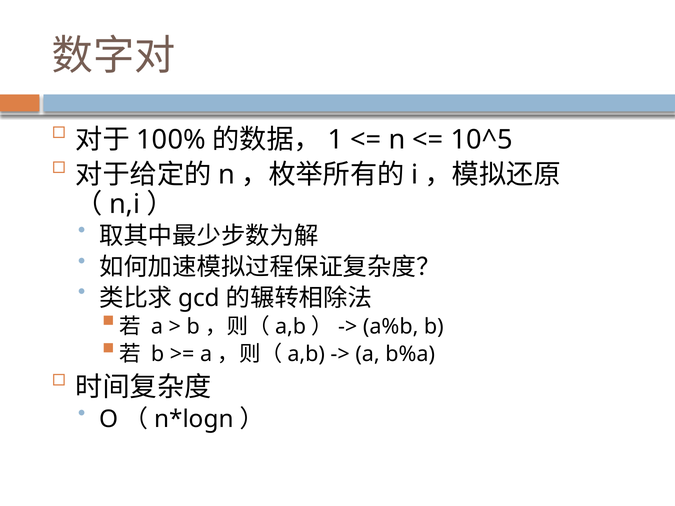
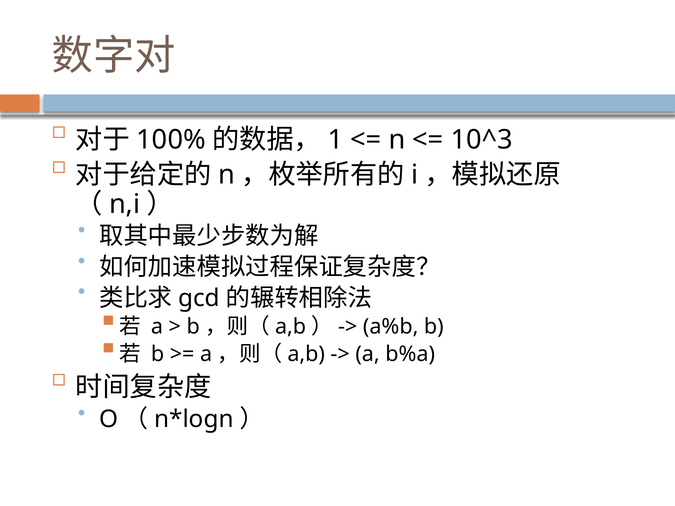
10^5: 10^5 -> 10^3 (482, 140)
